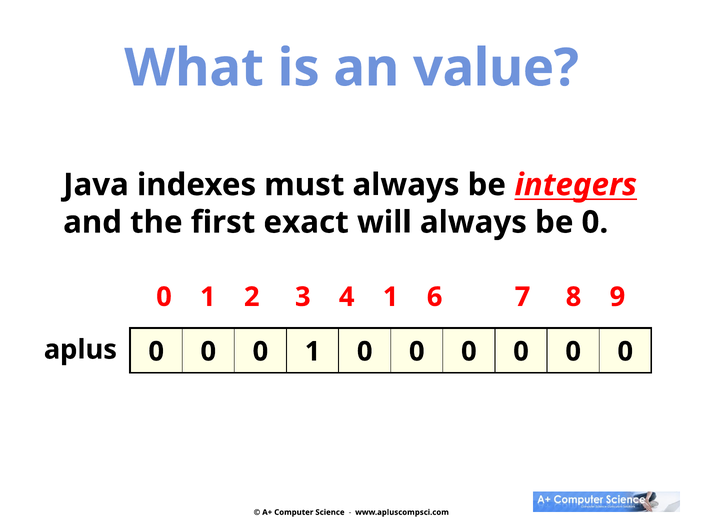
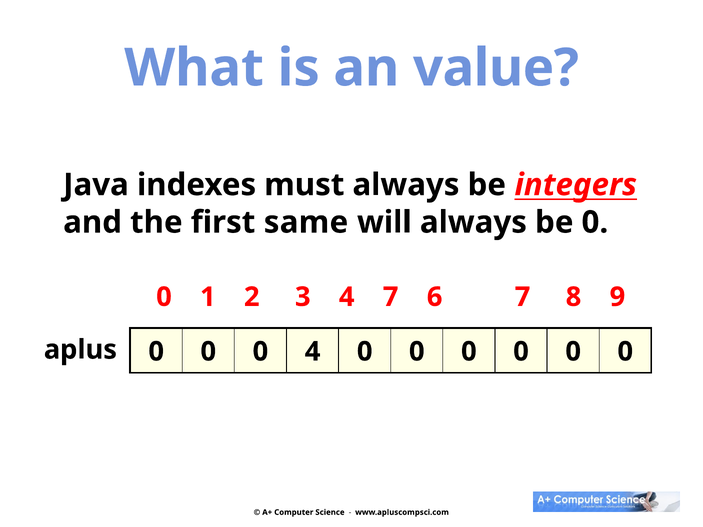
exact: exact -> same (306, 222)
4 1: 1 -> 7 (391, 297)
0 0 0 1: 1 -> 4 (313, 352)
